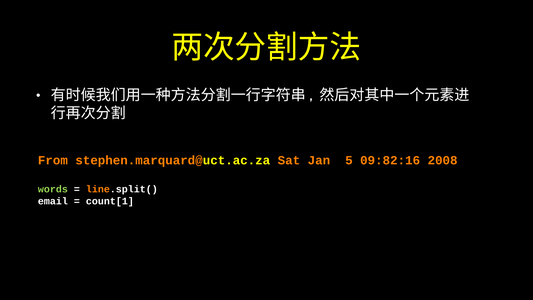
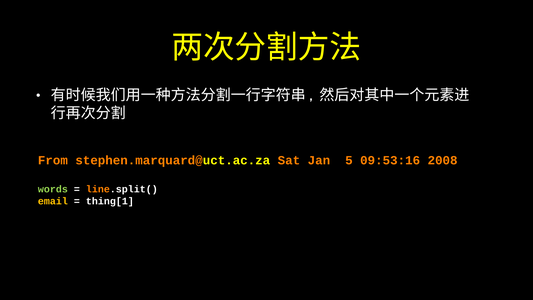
09:82:16: 09:82:16 -> 09:53:16 (390, 160)
email colour: white -> yellow (53, 201)
count[1: count[1 -> thing[1 (110, 201)
